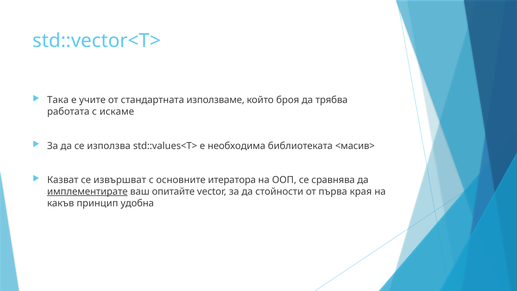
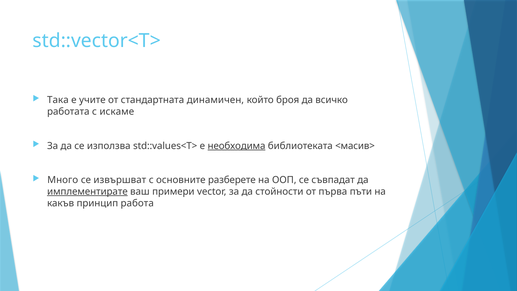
използваме: използваме -> динамичен (215, 100)
трябва: трябва -> всичко (332, 100)
необходима underline: none -> present (237, 146)
Казват: Казват -> Много (63, 180)
итератора: итератора -> разберете (232, 180)
сравнява: сравнява -> съвпадат (333, 180)
опитайте: опитайте -> примери (173, 191)
края: края -> пъти (361, 191)
удобна: удобна -> работа (137, 203)
